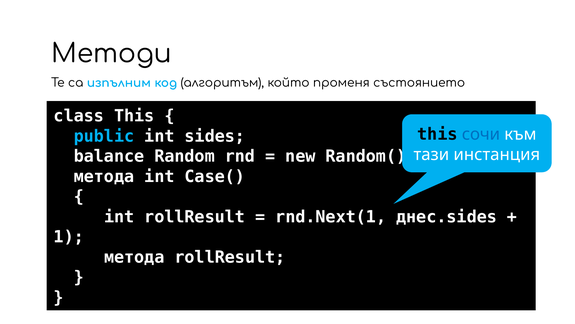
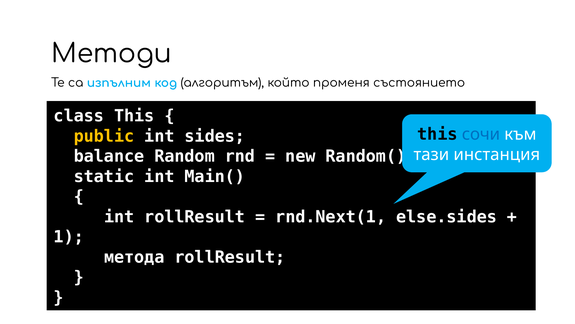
public colour: light blue -> yellow (104, 136)
метода: метода -> static (104, 176)
Case(: Case( -> Main( (215, 176)
днес.sides: днес.sides -> else.sides (447, 217)
